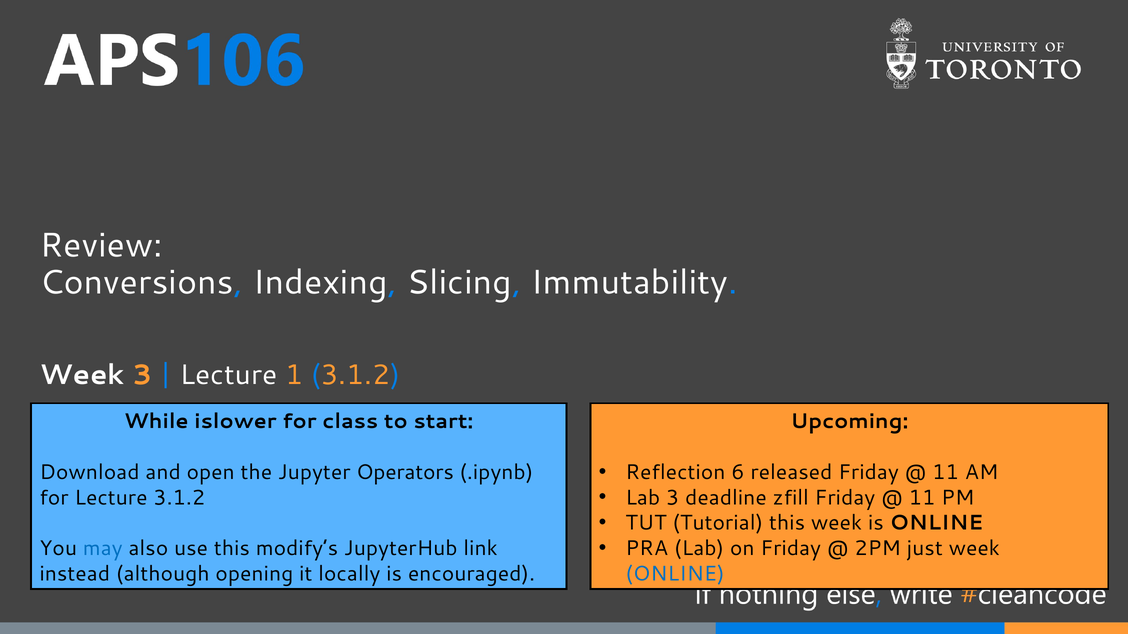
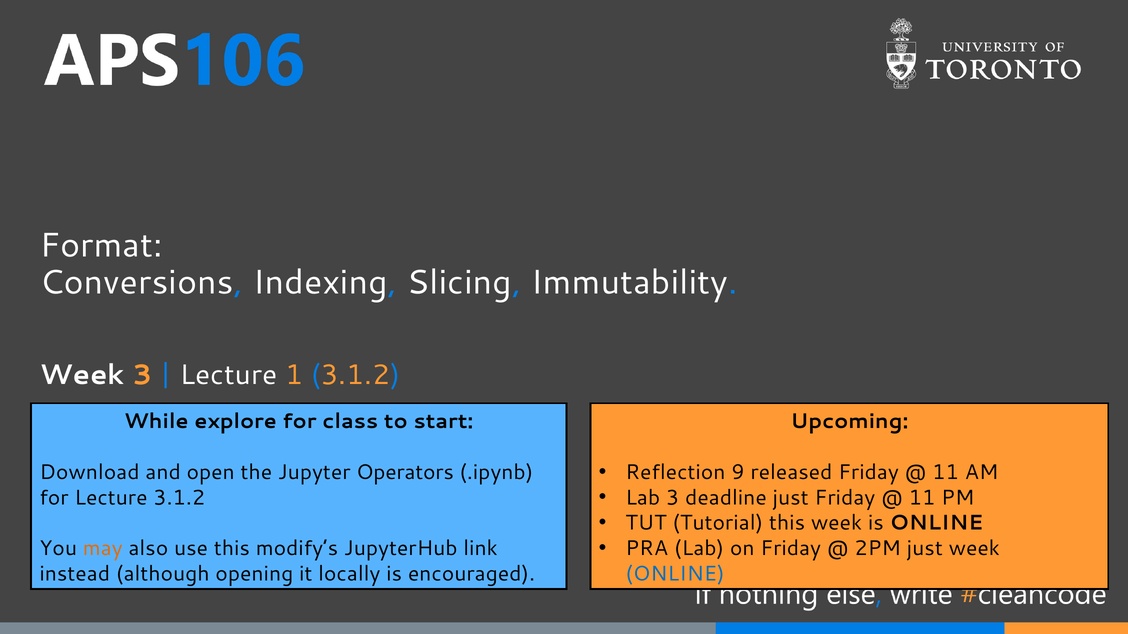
Review: Review -> Format (101, 246)
islower: islower -> explore (236, 422)
6: 6 -> 9 (738, 473)
deadline zfill: zfill -> just (791, 498)
may colour: blue -> orange (103, 549)
